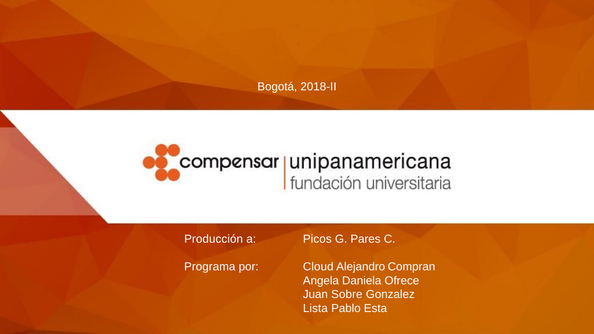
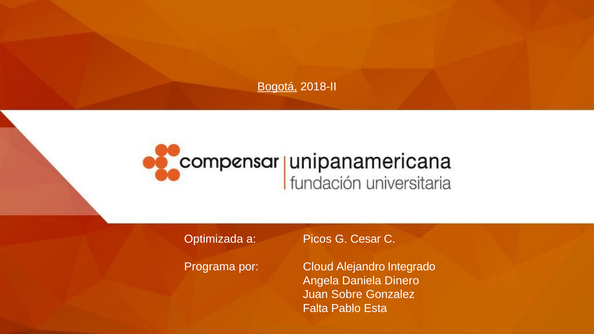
Bogotá underline: none -> present (277, 87)
Producción: Producción -> Optimizada (214, 239)
Pares: Pares -> Cesar (366, 239)
Compran: Compran -> Integrado (412, 267)
Ofrece: Ofrece -> Dinero (402, 281)
Lista: Lista -> Falta (315, 309)
